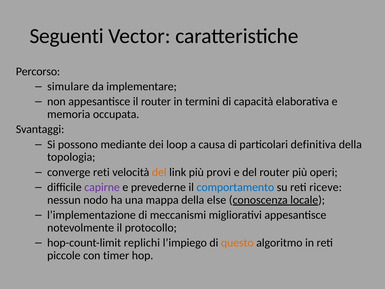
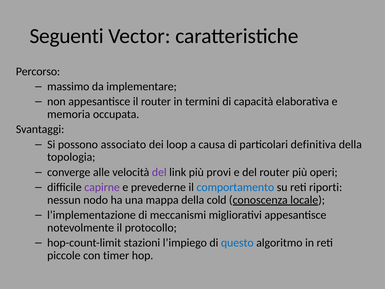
simulare: simulare -> massimo (68, 86)
mediante: mediante -> associato (123, 144)
converge reti: reti -> alle (101, 172)
del colour: orange -> purple (159, 172)
riceve: riceve -> riporti (326, 187)
else: else -> cold (217, 200)
replichi: replichi -> stazioni (142, 243)
questo colour: orange -> blue (237, 243)
